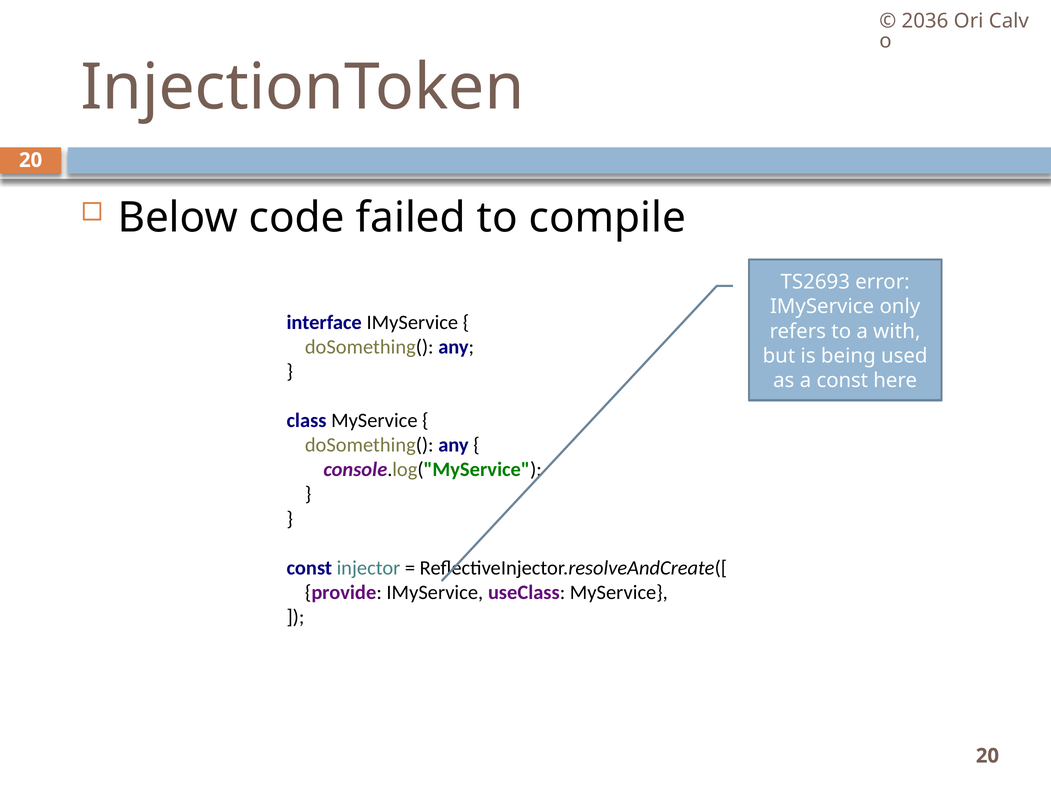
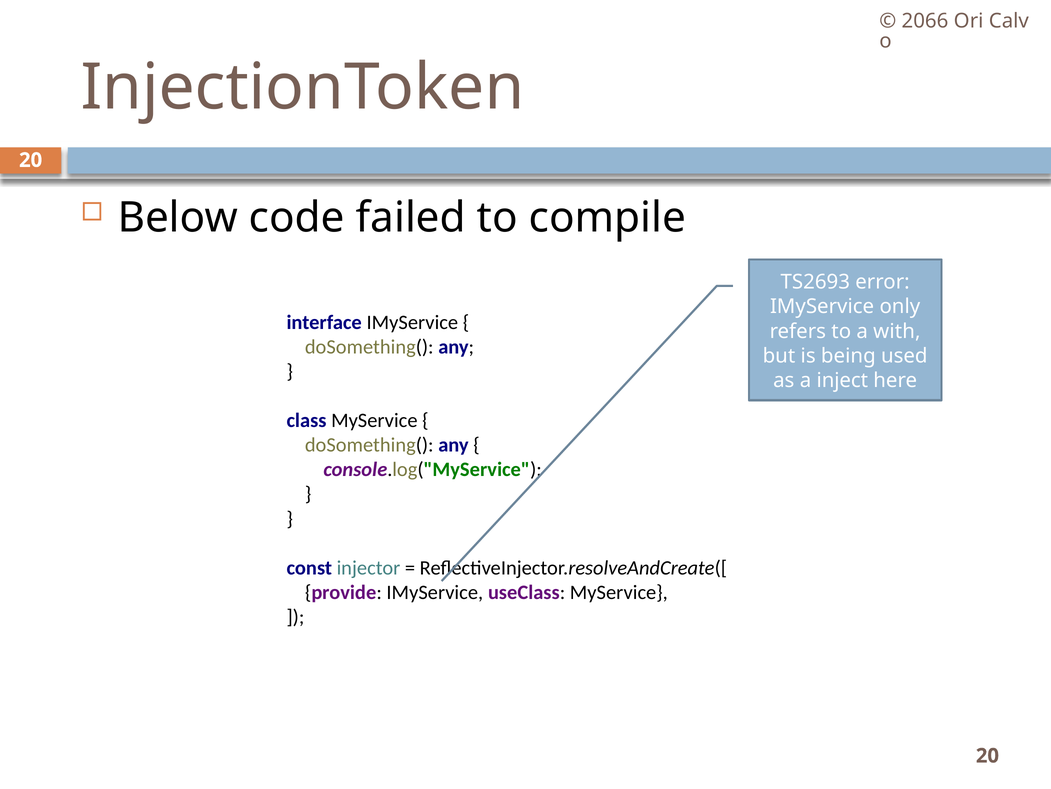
2036: 2036 -> 2066 (925, 21)
a const: const -> inject (842, 380)
